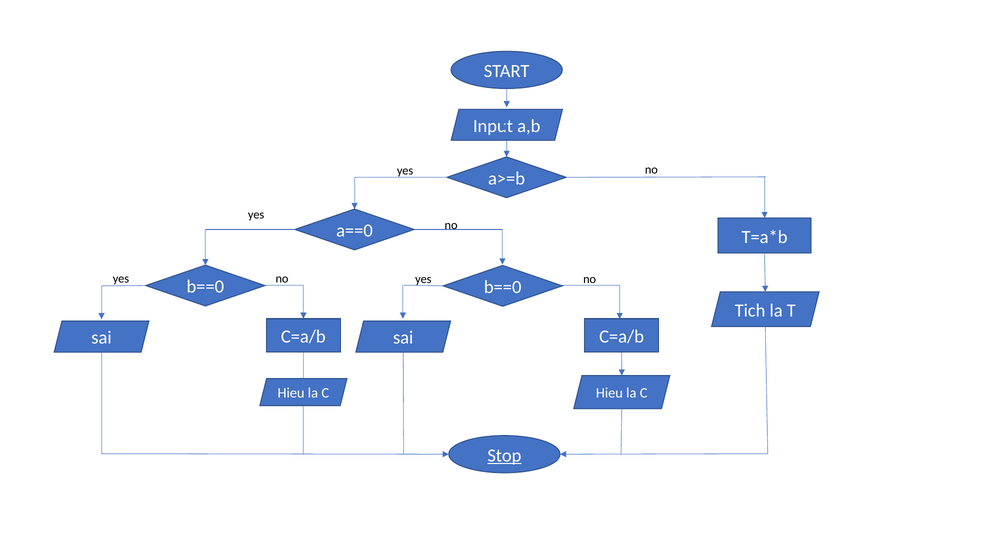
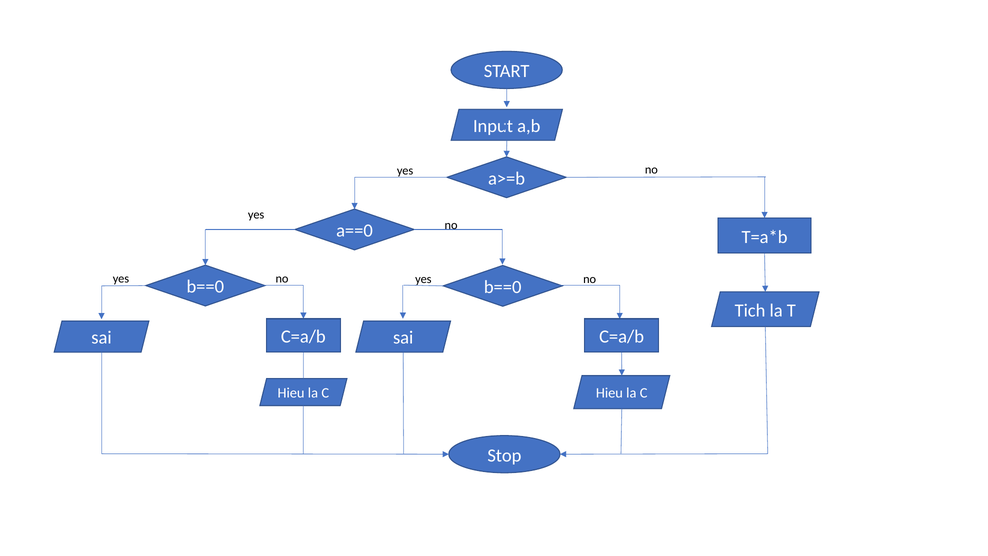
Stop underline: present -> none (504, 455)
